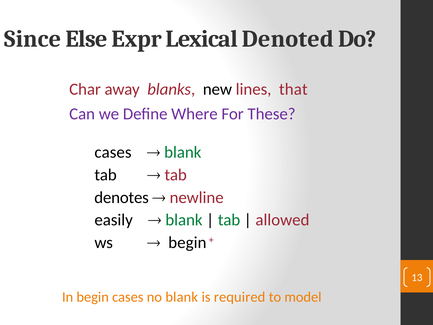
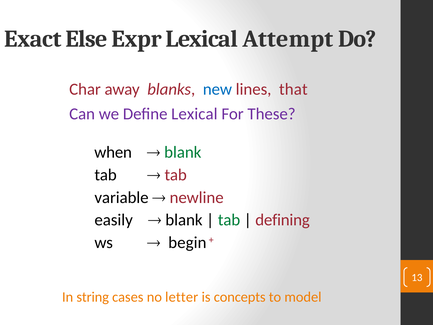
Since: Since -> Exact (33, 39)
Denoted: Denoted -> Attempt (288, 39)
new colour: black -> blue (217, 89)
Define Where: Where -> Lexical (194, 114)
cases: cases -> when (113, 152)
denotes: denotes -> variable (122, 197)
blank colour: green -> black (184, 220)
allowed: allowed -> defining (283, 220)
In begin: begin -> string (93, 297)
no blank: blank -> letter (182, 297)
required: required -> concepts (240, 297)
